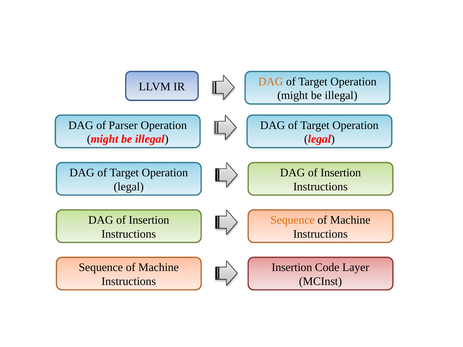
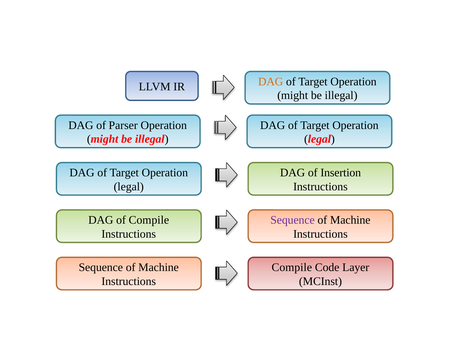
Insertion: Insertion -> Compile (149, 220)
Sequence colour: orange -> purple (293, 220)
Insertion: Insertion -> Compile (292, 268)
